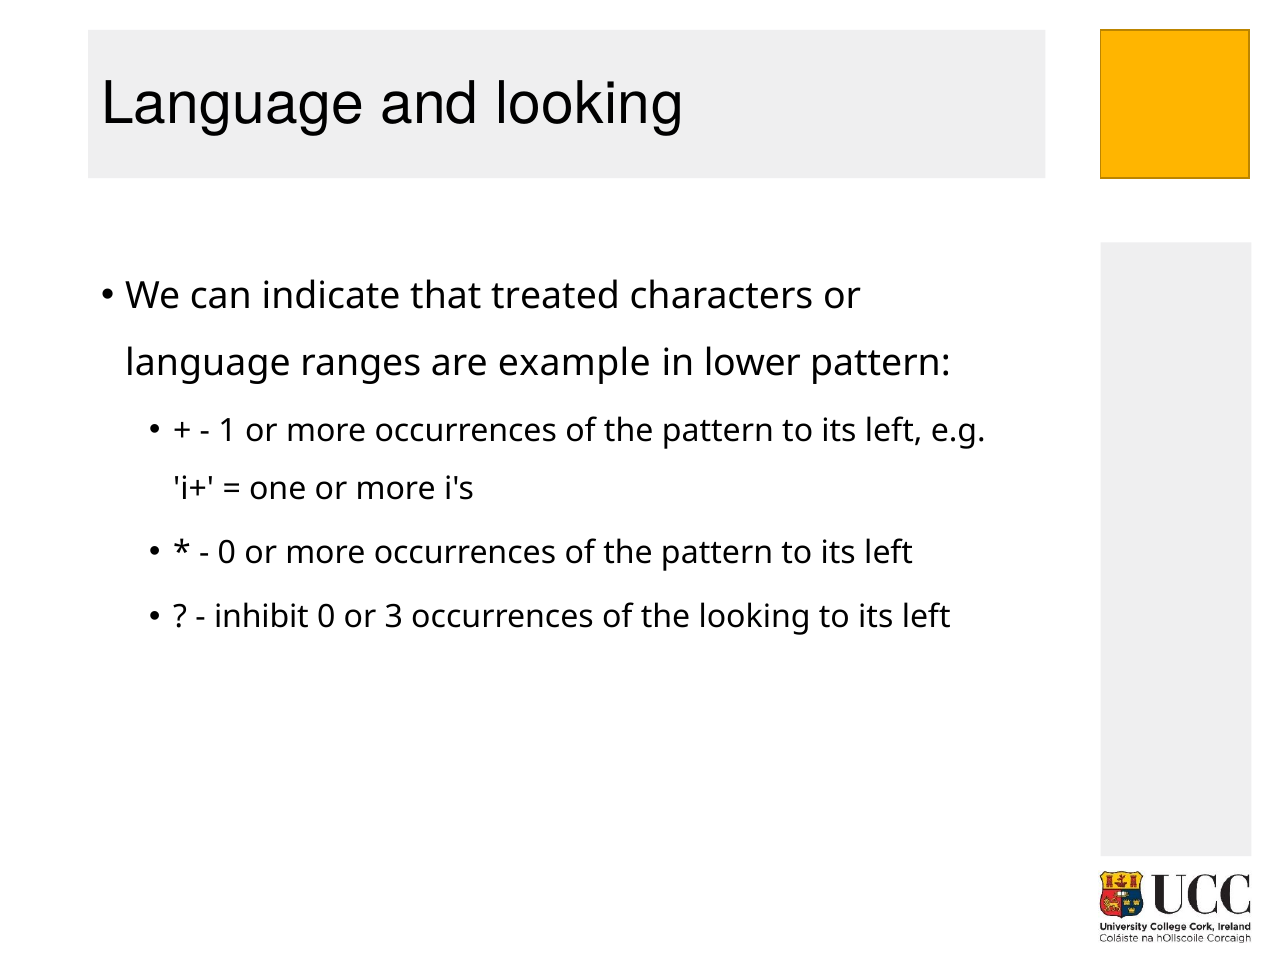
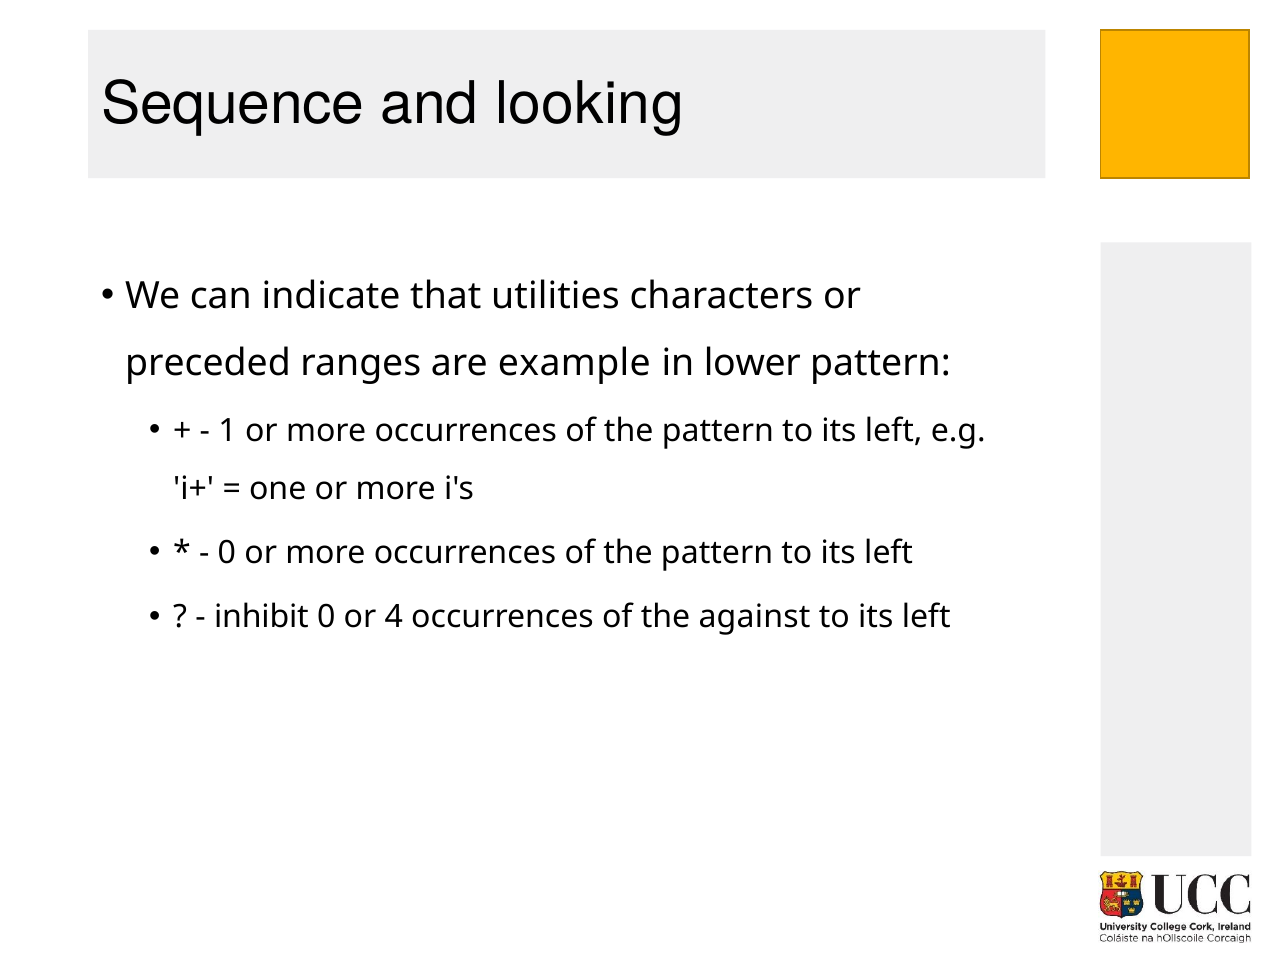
Language: Language -> Sequence (233, 104)
treated: treated -> utilities (555, 296)
language: language -> preceded (208, 364)
3: 3 -> 4 (394, 617)
the looking: looking -> against (754, 617)
